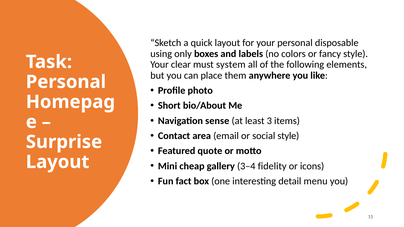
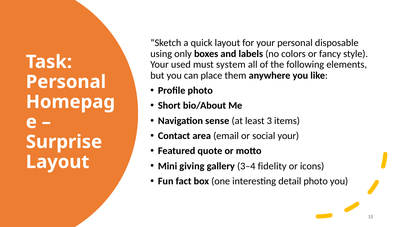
clear: clear -> used (181, 65)
social style: style -> your (288, 136)
cheap: cheap -> giving (192, 166)
detail menu: menu -> photo (316, 181)
